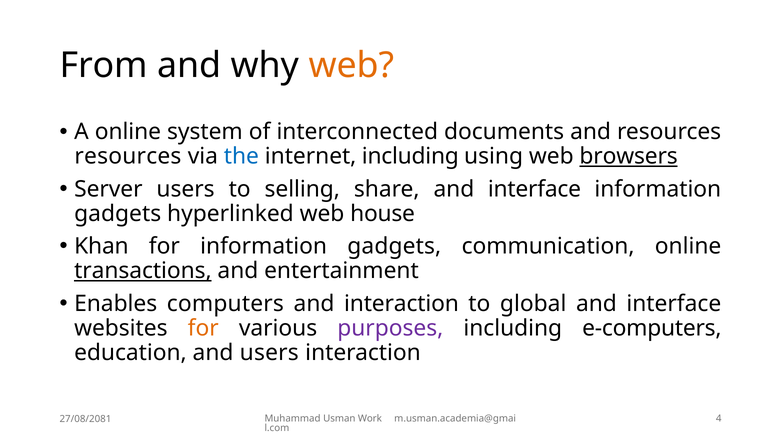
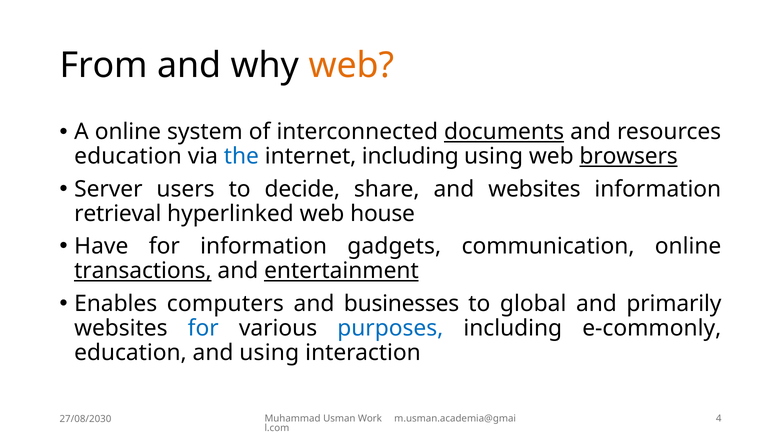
documents underline: none -> present (504, 132)
resources: resources -> education (128, 157)
selling: selling -> decide (302, 189)
share and interface: interface -> websites (534, 189)
gadgets: gadgets -> retrieval (118, 214)
Khan: Khan -> Have (101, 247)
entertainment underline: none -> present (341, 271)
and interaction: interaction -> businesses (402, 304)
interface: interface -> primarily (674, 304)
for colour: orange -> blue (203, 328)
purposes colour: purple -> blue (390, 328)
e-computers: e-computers -> e-commonly (652, 328)
and users: users -> using (269, 353)
27/08/2081: 27/08/2081 -> 27/08/2030 (85, 420)
